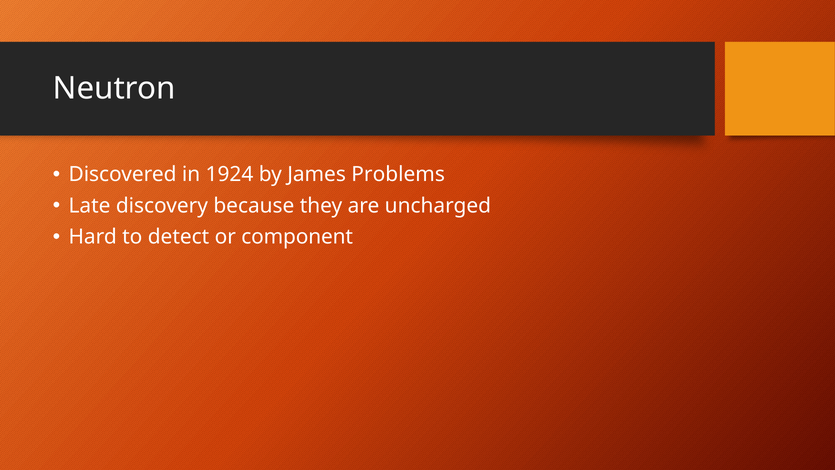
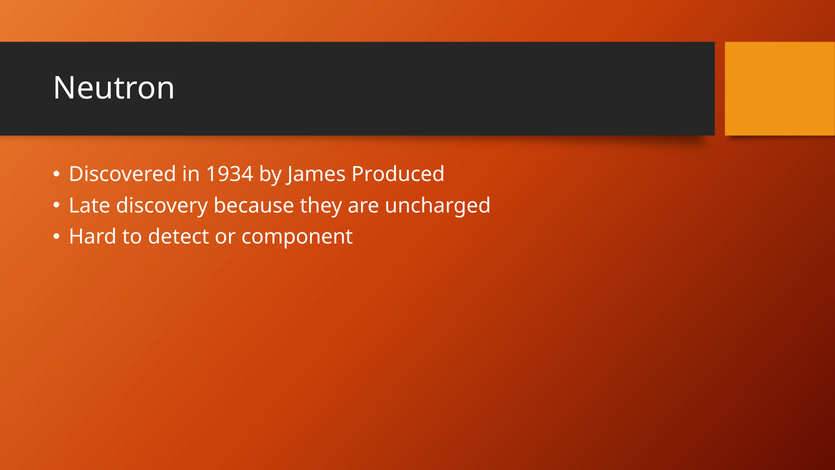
1924: 1924 -> 1934 (229, 174)
Problems: Problems -> Produced (398, 174)
